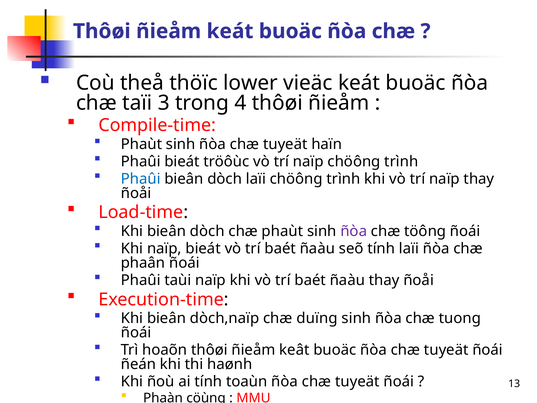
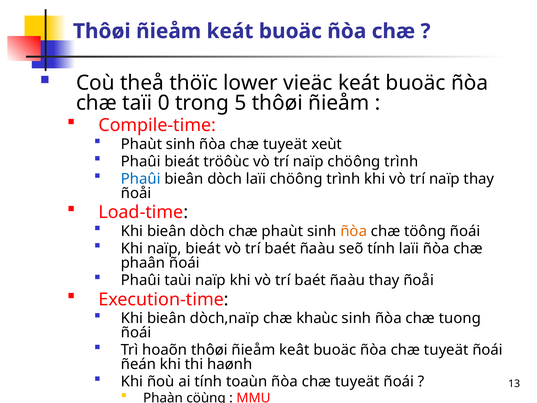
3: 3 -> 0 (164, 103)
4: 4 -> 5 (240, 103)
haïn: haïn -> xeùt (327, 144)
ñòa colour: purple -> orange (354, 231)
duïng: duïng -> khaùc (317, 318)
